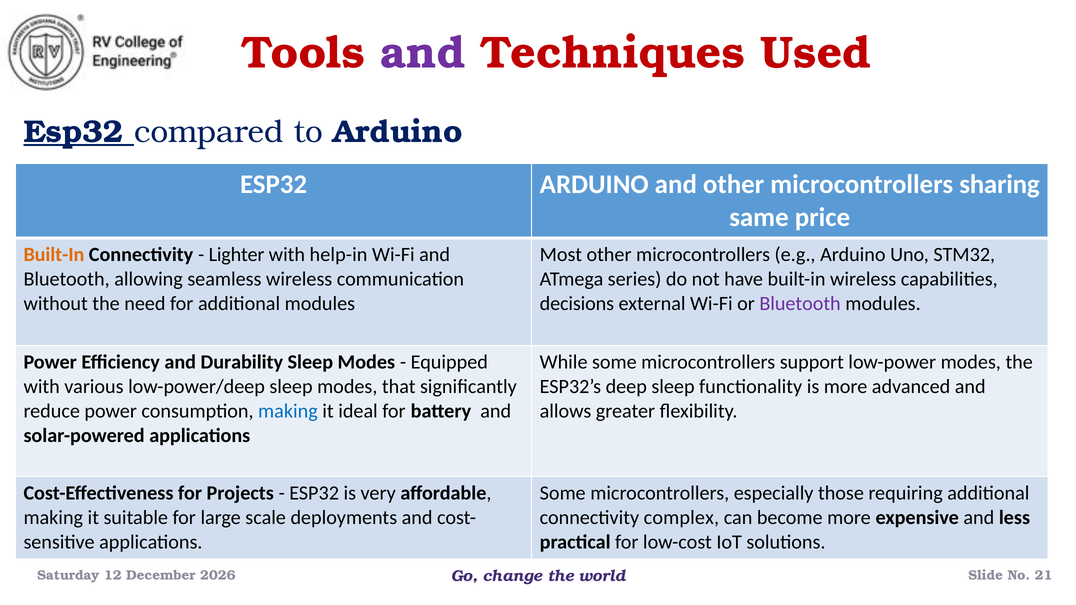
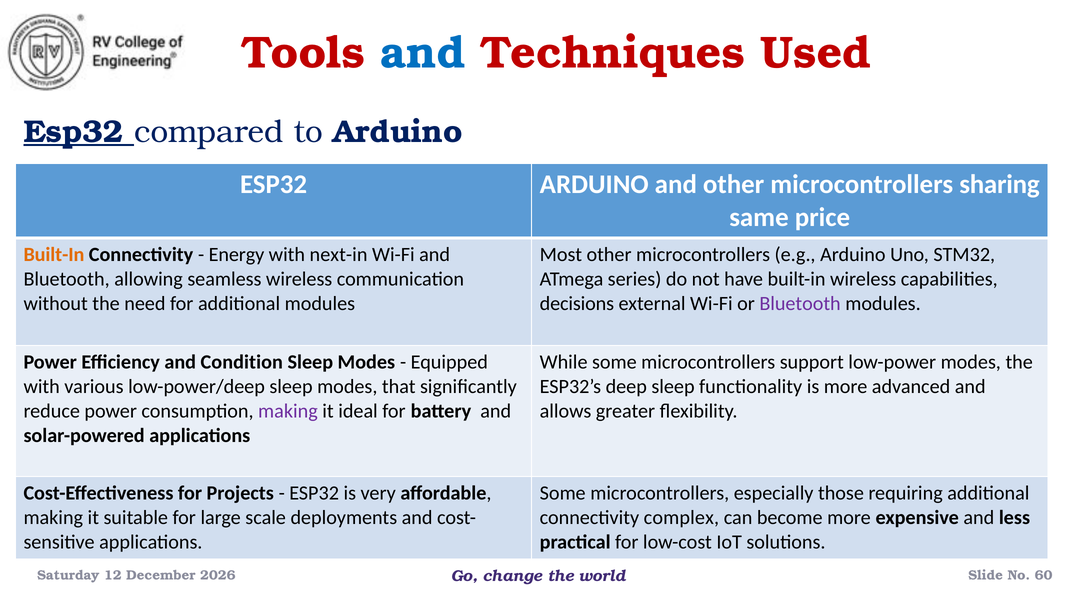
and colour: purple -> blue (423, 53)
Lighter: Lighter -> Energy (236, 255)
help-in: help-in -> next-in (339, 255)
Durability: Durability -> Condition (242, 362)
making colour: blue -> purple (288, 411)
21: 21 -> 60 (1044, 575)
